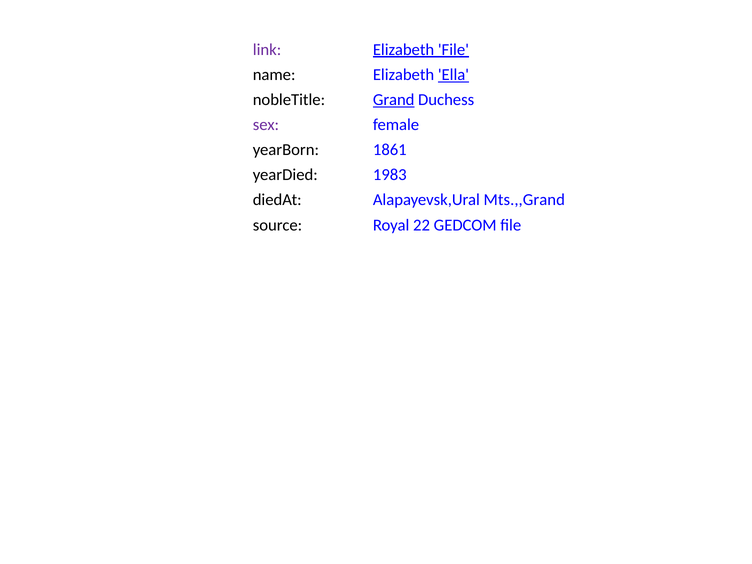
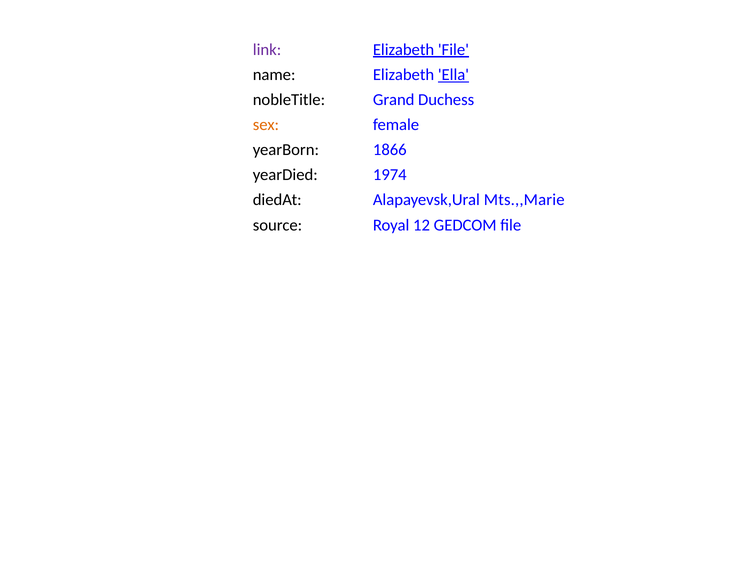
Grand underline: present -> none (394, 100)
sex colour: purple -> orange (266, 125)
1861: 1861 -> 1866 (390, 150)
1983: 1983 -> 1974 (390, 175)
Mts.,,Grand: Mts.,,Grand -> Mts.,,Marie (524, 200)
22: 22 -> 12 (422, 225)
